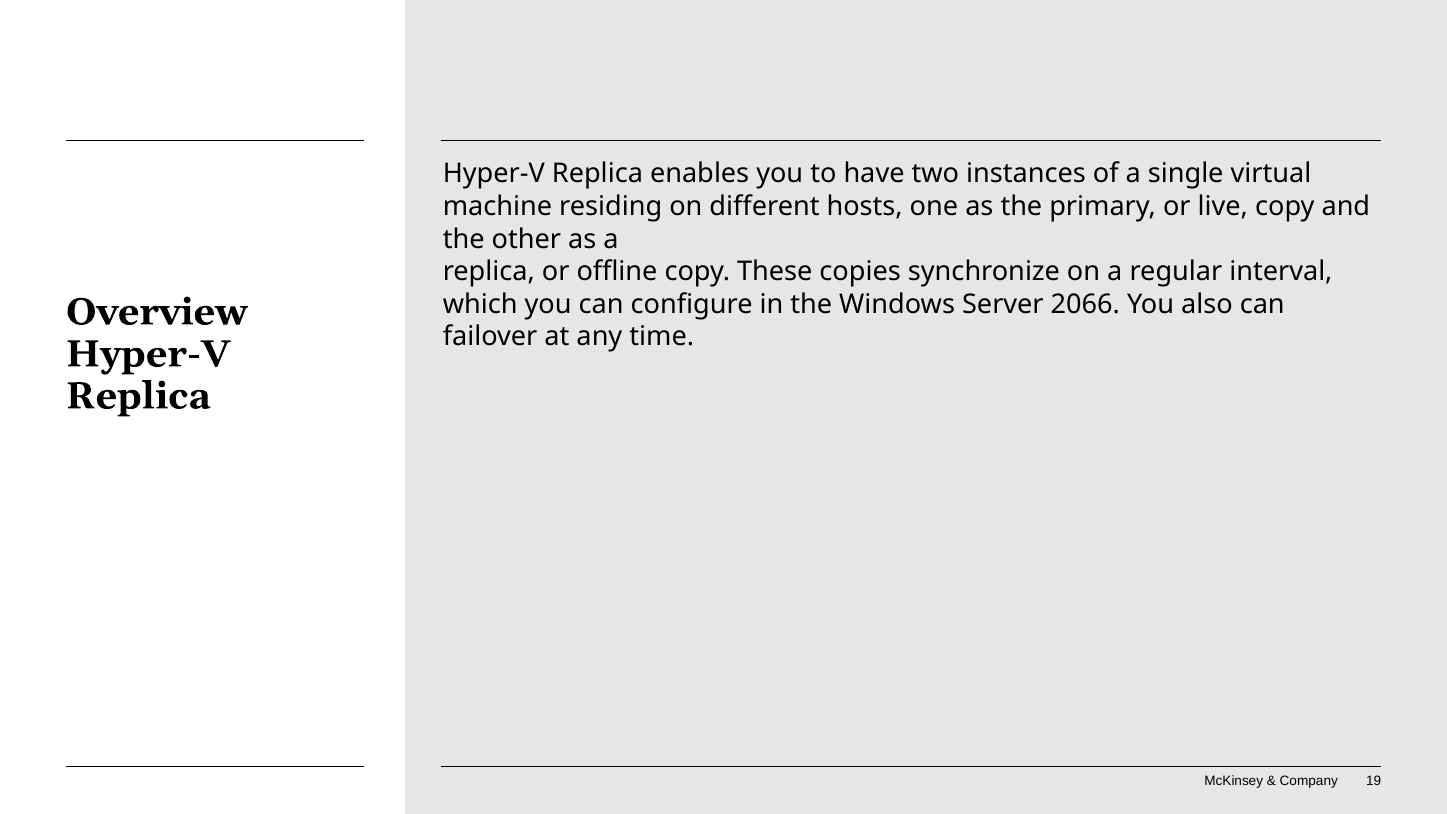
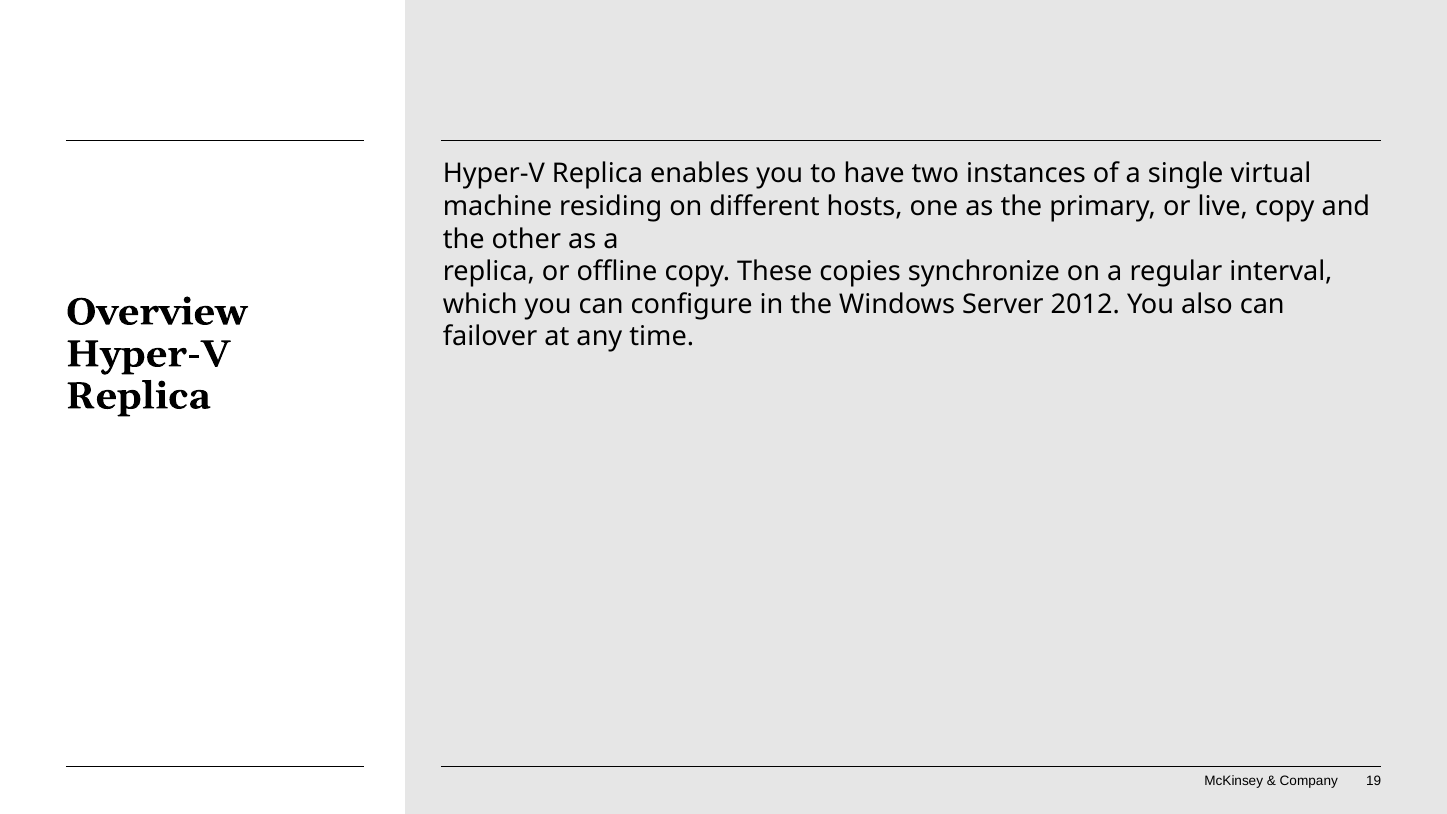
2066: 2066 -> 2012 (1085, 304)
